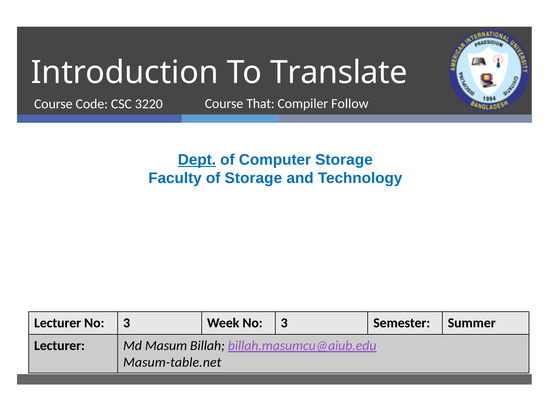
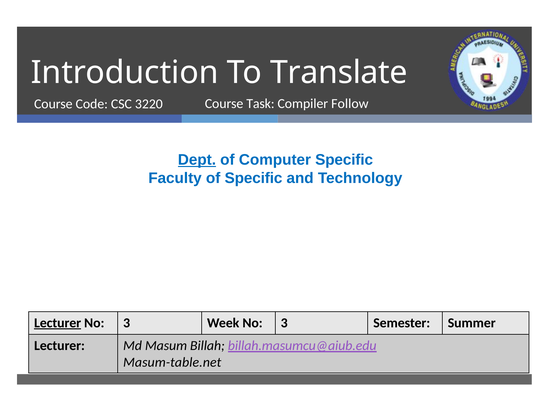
That: That -> Task (260, 104)
Computer Storage: Storage -> Specific (344, 160)
of Storage: Storage -> Specific (254, 178)
Lecturer underline: none -> present (58, 323)
